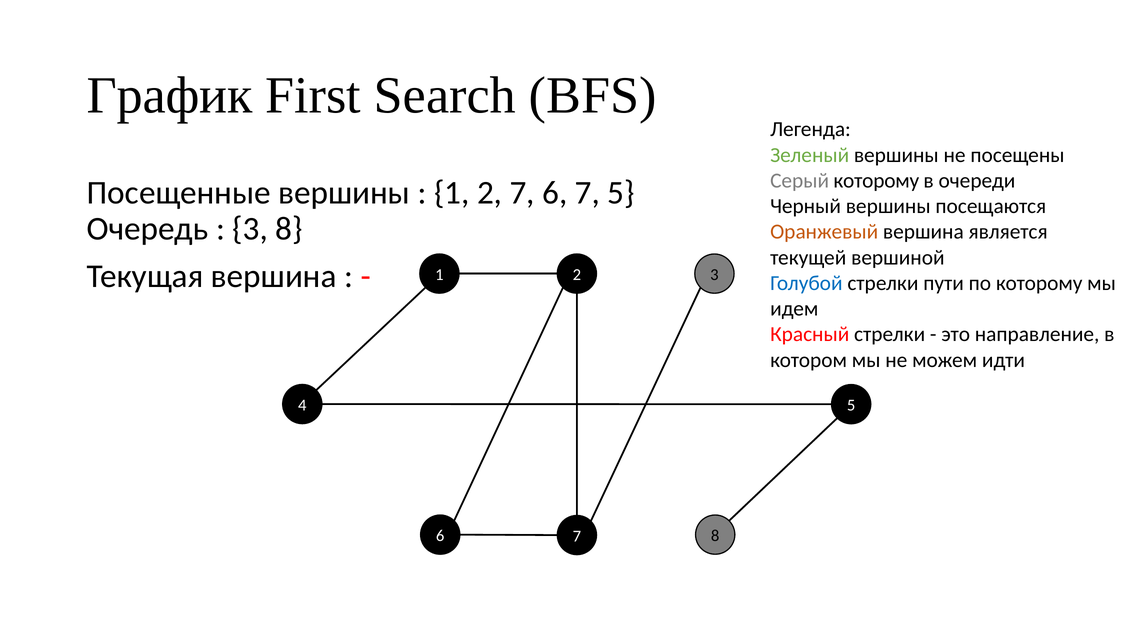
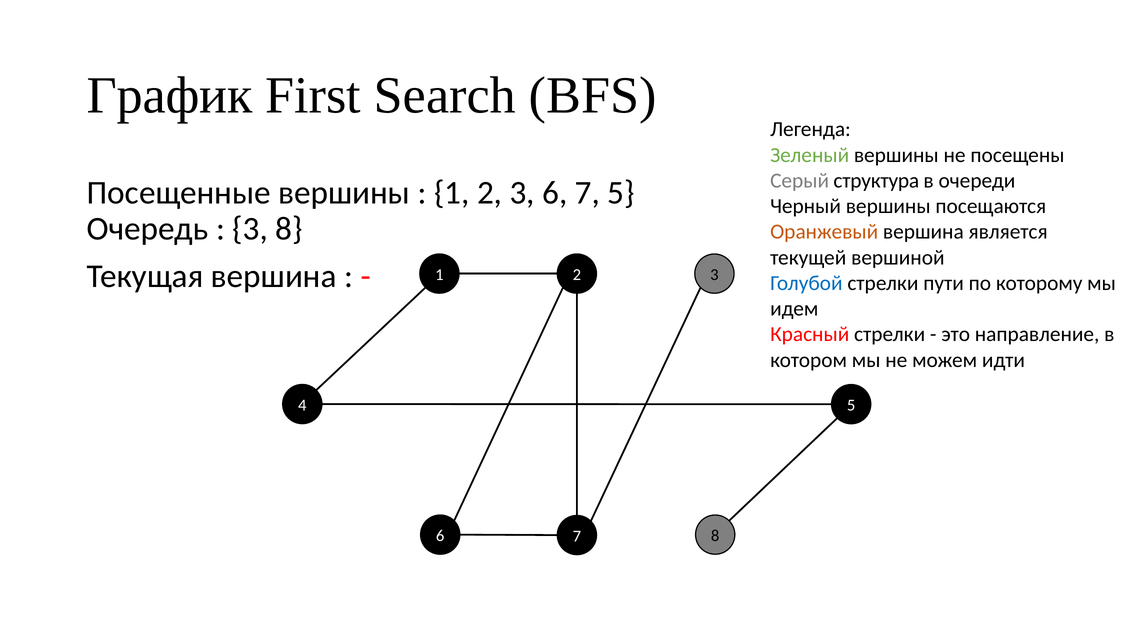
Серый которому: которому -> структура (876, 181)
2 7: 7 -> 3 (522, 193)
